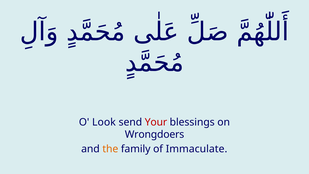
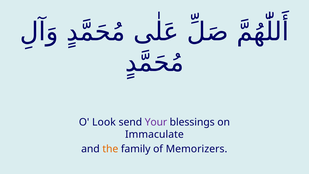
Your colour: red -> purple (156, 122)
Wrongdoers: Wrongdoers -> Immaculate (154, 134)
Immaculate: Immaculate -> Memorizers (197, 149)
